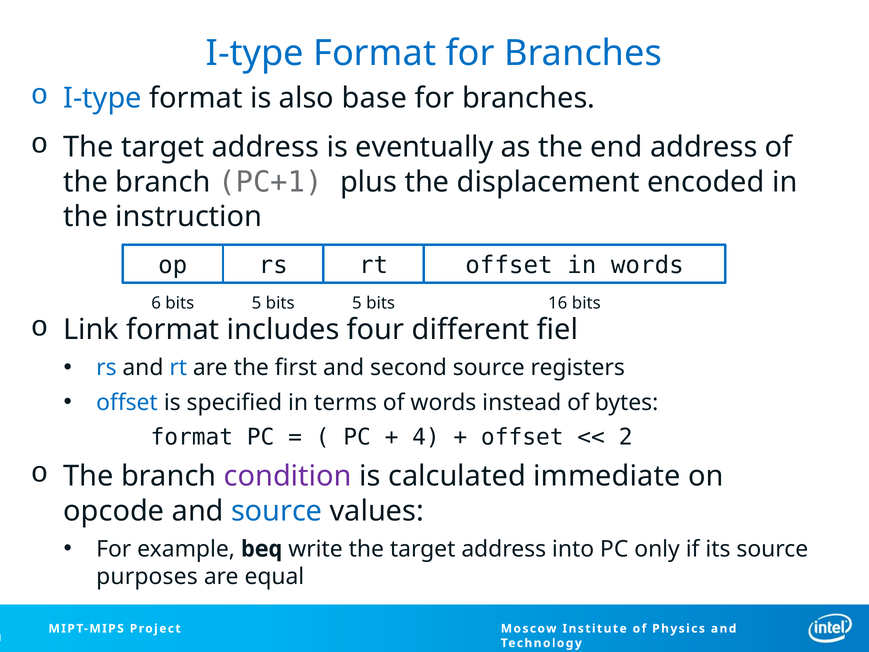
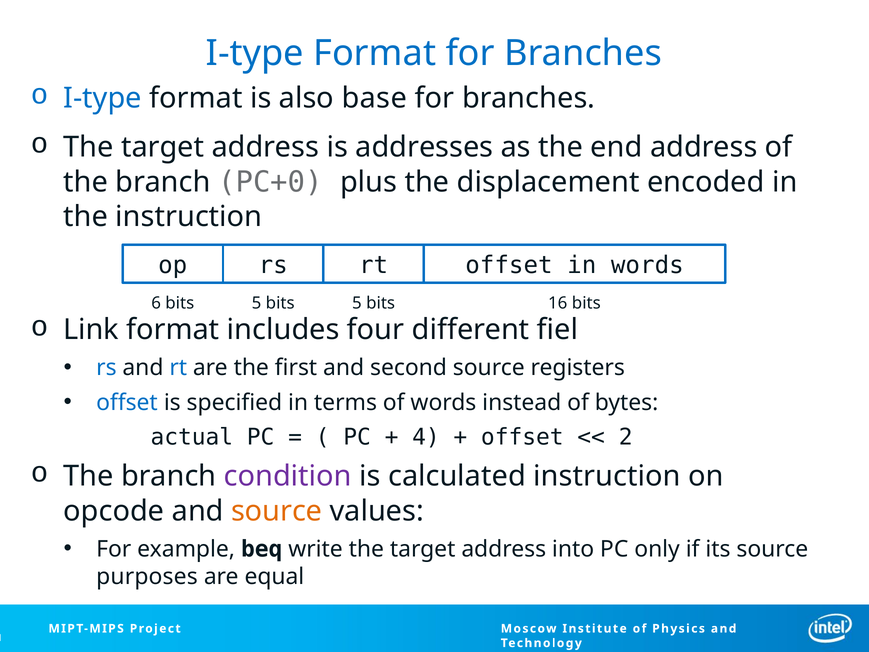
eventually: eventually -> addresses (424, 147)
PC+1: PC+1 -> PC+0 (270, 182)
format: format -> actual (192, 437)
calculated immediate: immediate -> instruction (607, 476)
source colour: blue -> orange (277, 511)
